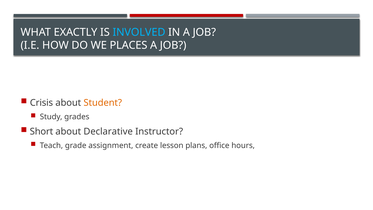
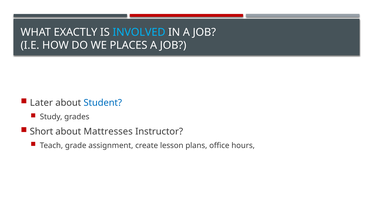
Crisis: Crisis -> Later (41, 103)
Student colour: orange -> blue (103, 103)
Declarative: Declarative -> Mattresses (108, 131)
